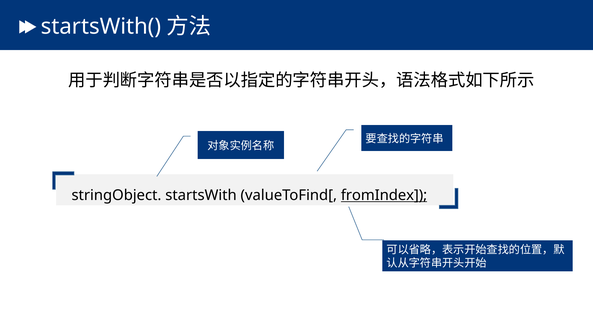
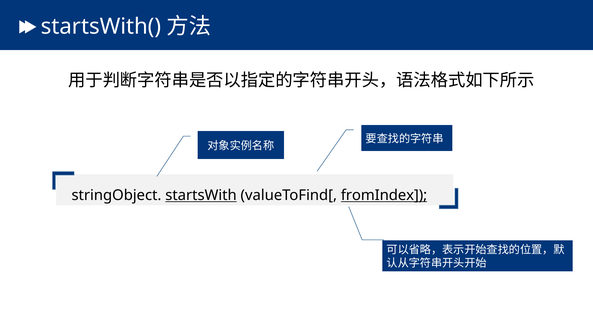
startsWith underline: none -> present (201, 195)
